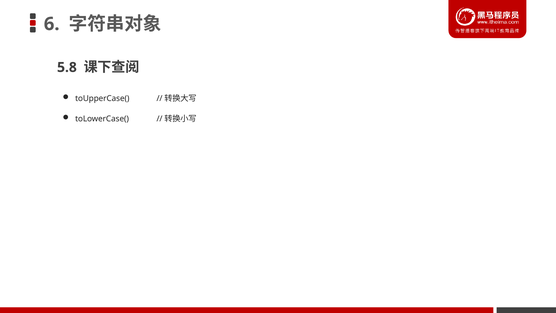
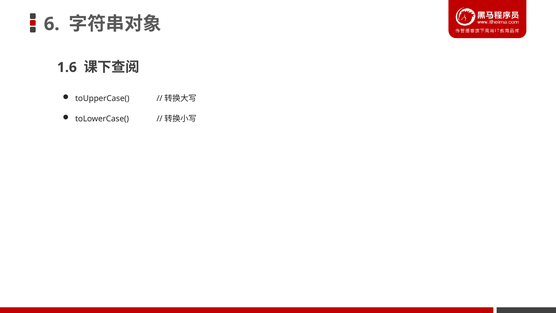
5.8: 5.8 -> 1.6 (67, 67)
